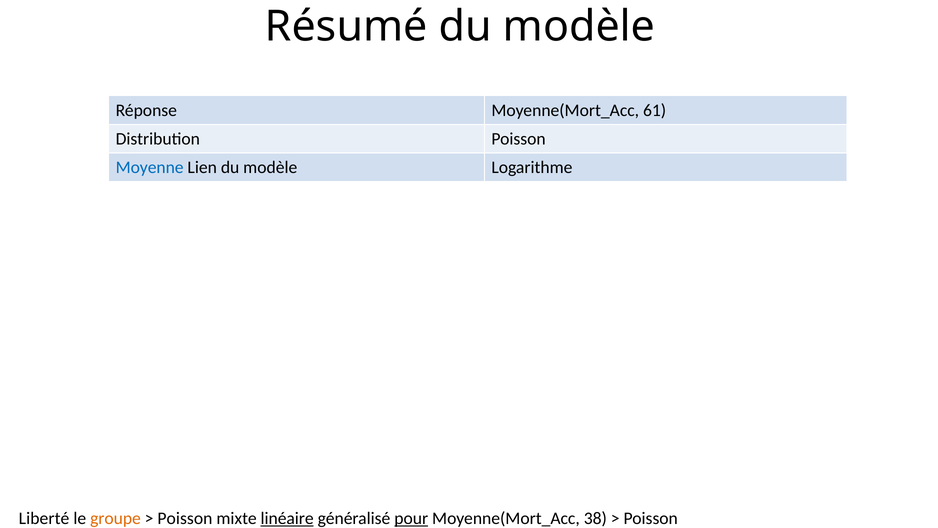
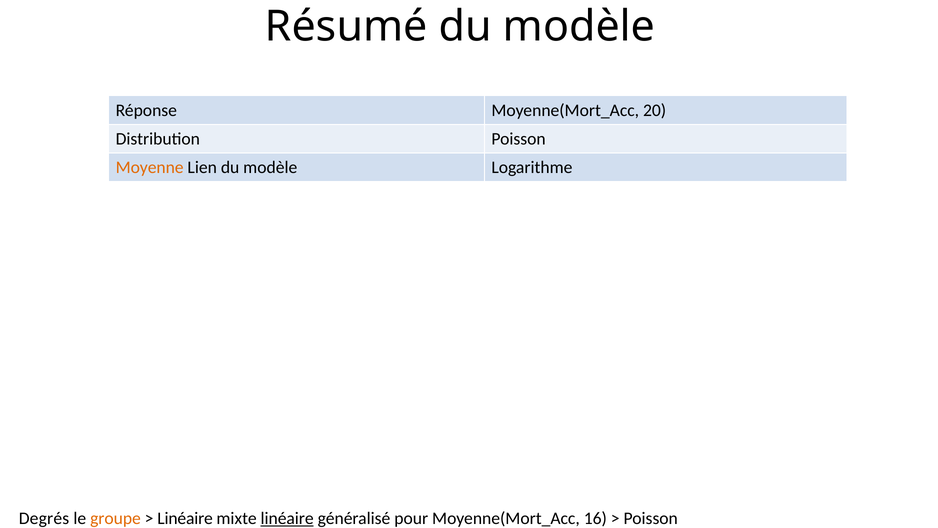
61: 61 -> 20 (655, 110)
Moyenne colour: blue -> orange (150, 167)
Liberté: Liberté -> Degrés (44, 518)
Poisson: Poisson -> Linéaire (185, 518)
pour underline: present -> none (411, 518)
38: 38 -> 16 (595, 518)
